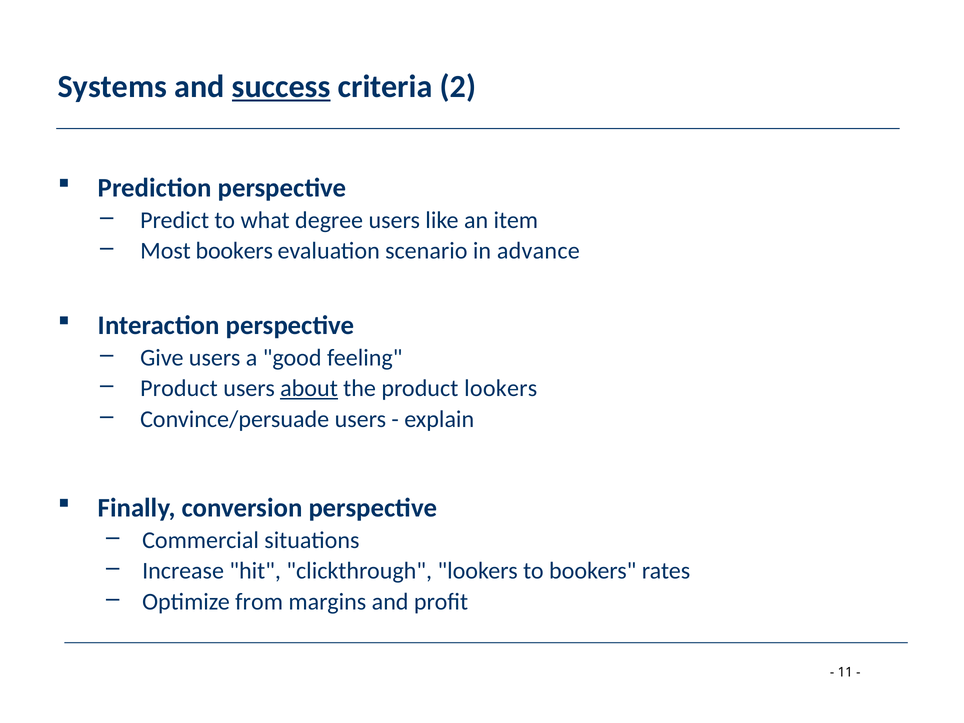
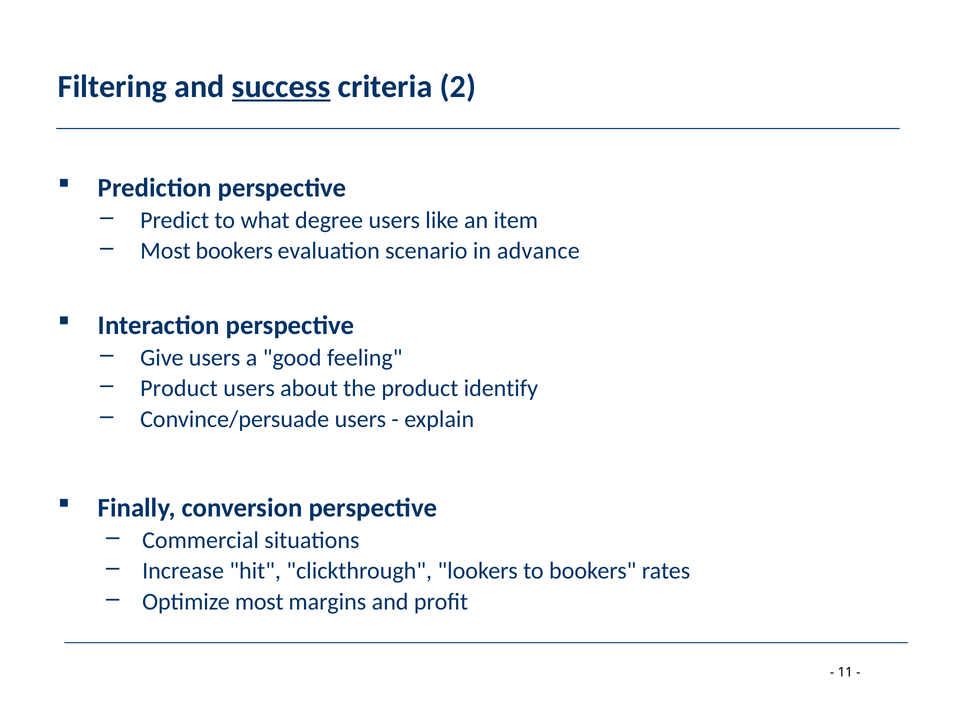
Systems: Systems -> Filtering (112, 87)
about underline: present -> none (309, 389)
product lookers: lookers -> identify (501, 389)
Optimize from: from -> most (259, 602)
